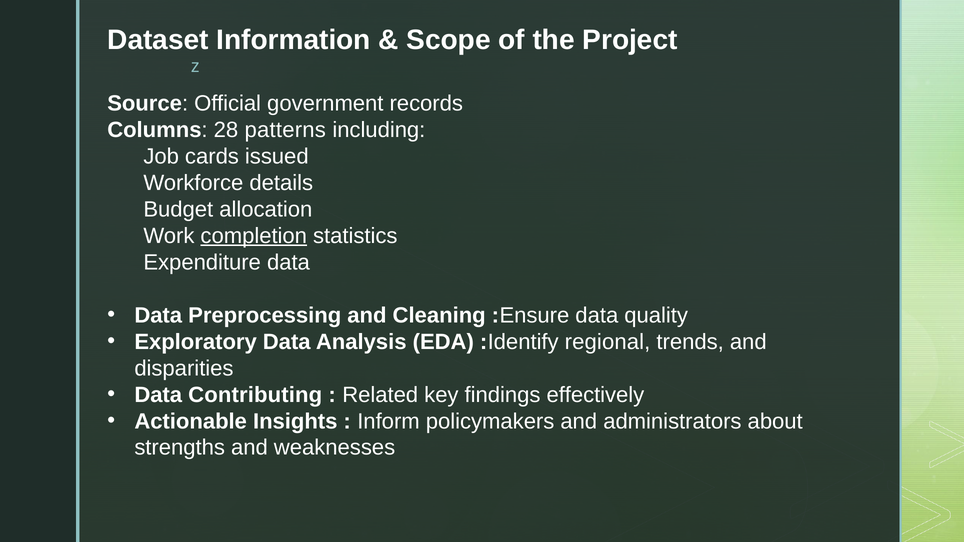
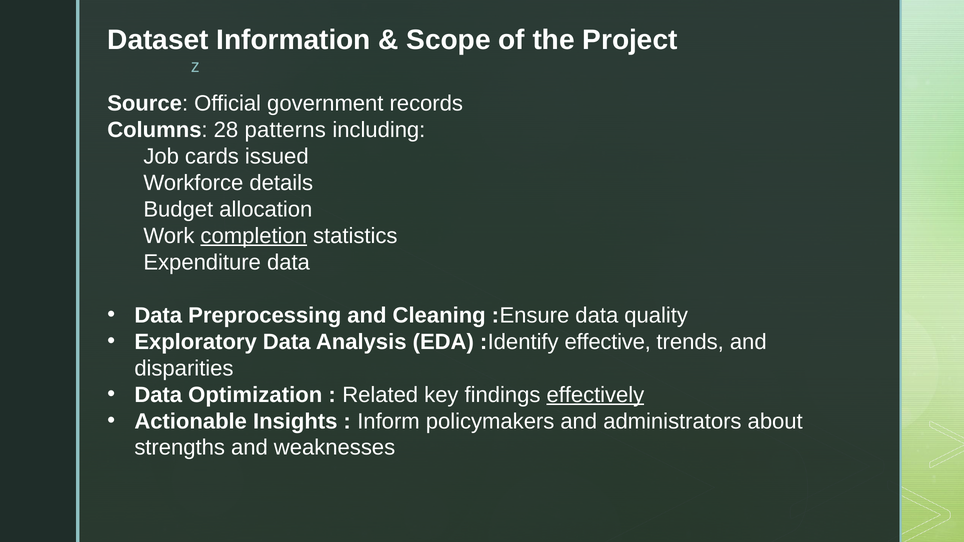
regional: regional -> effective (608, 342)
Contributing: Contributing -> Optimization (255, 395)
effectively underline: none -> present (595, 395)
